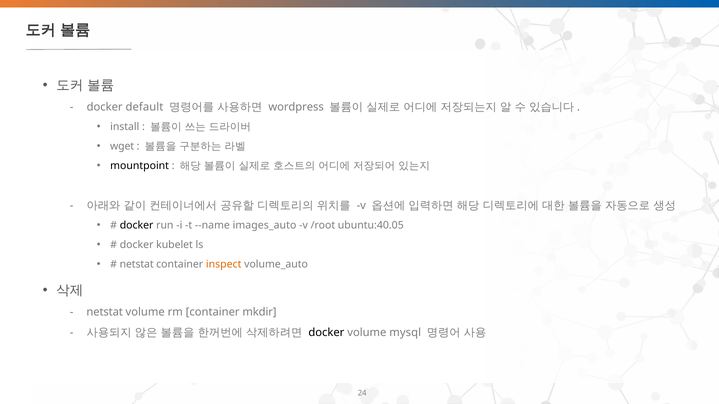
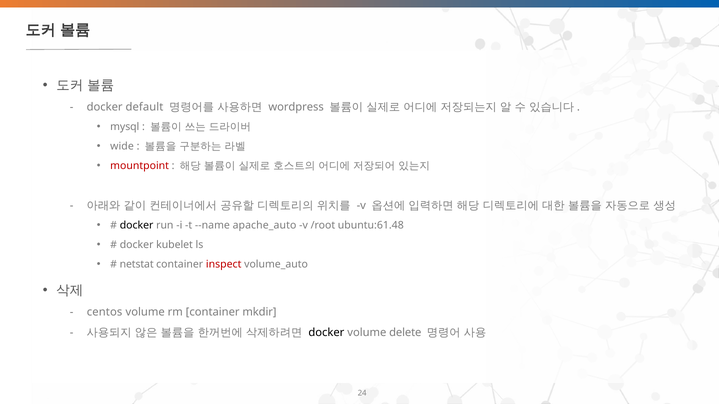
install: install -> mysql (125, 127)
wget: wget -> wide (122, 147)
mountpoint colour: black -> red (140, 166)
images_auto: images_auto -> apache_auto (264, 226)
ubuntu:40.05: ubuntu:40.05 -> ubuntu:61.48 (371, 226)
inspect colour: orange -> red (224, 265)
netstat: netstat -> centos (105, 312)
mysql: mysql -> delete (405, 333)
